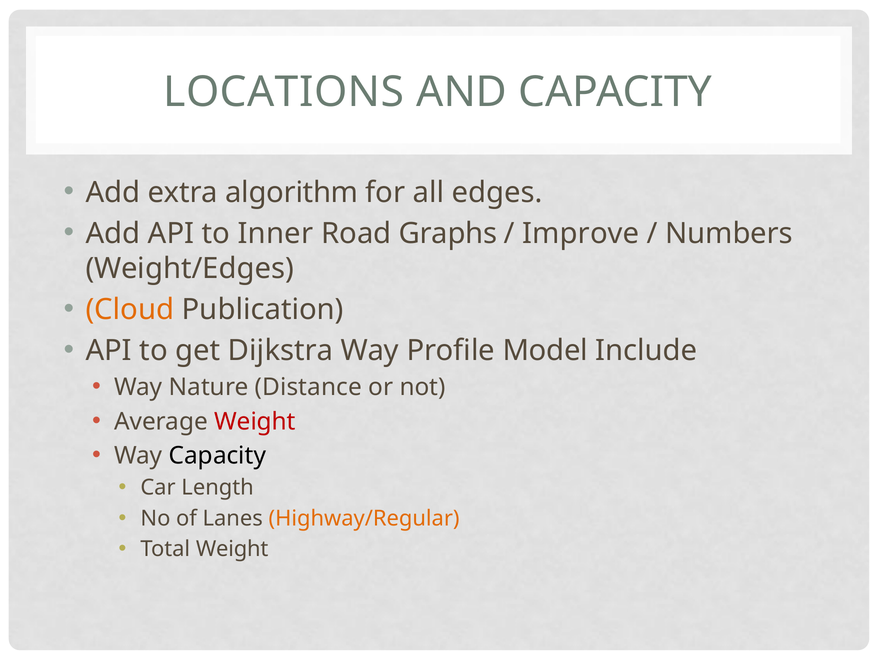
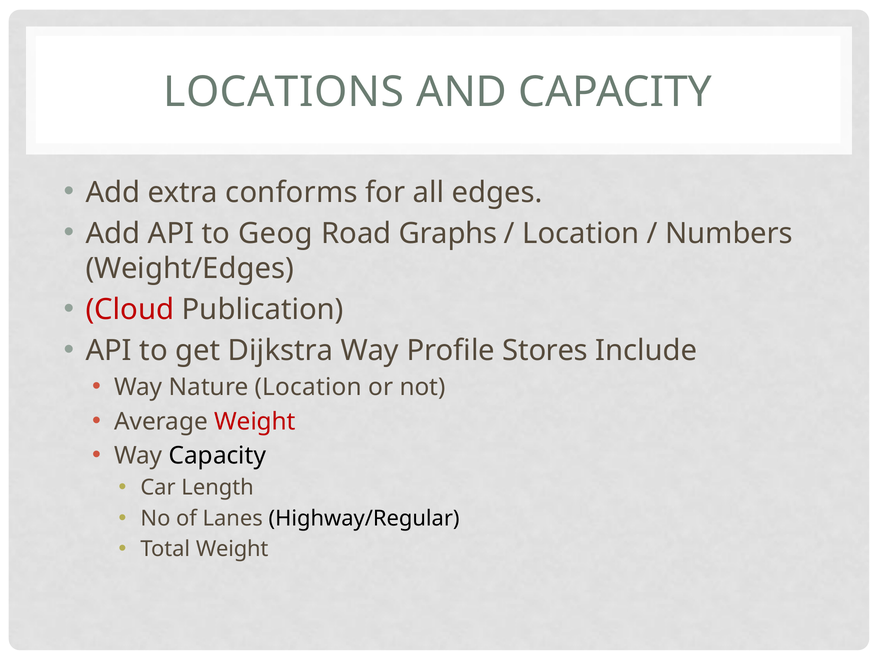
algorithm: algorithm -> conforms (292, 192)
Inner: Inner -> Geog (275, 233)
Improve: Improve -> Location (581, 233)
Cloud colour: orange -> red (130, 309)
Model: Model -> Stores (545, 350)
Nature Distance: Distance -> Location (308, 387)
Highway/Regular colour: orange -> black (364, 518)
